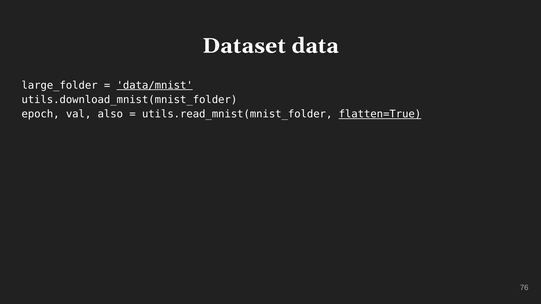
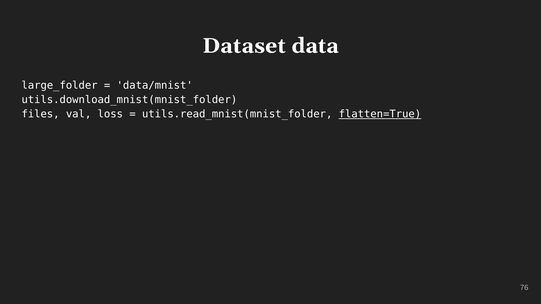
data/mnist underline: present -> none (155, 85)
epoch: epoch -> files (41, 114)
also: also -> loss (110, 114)
